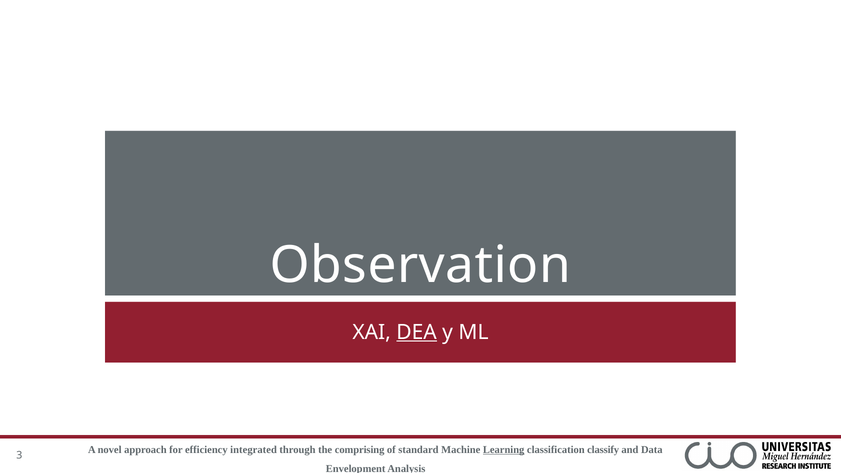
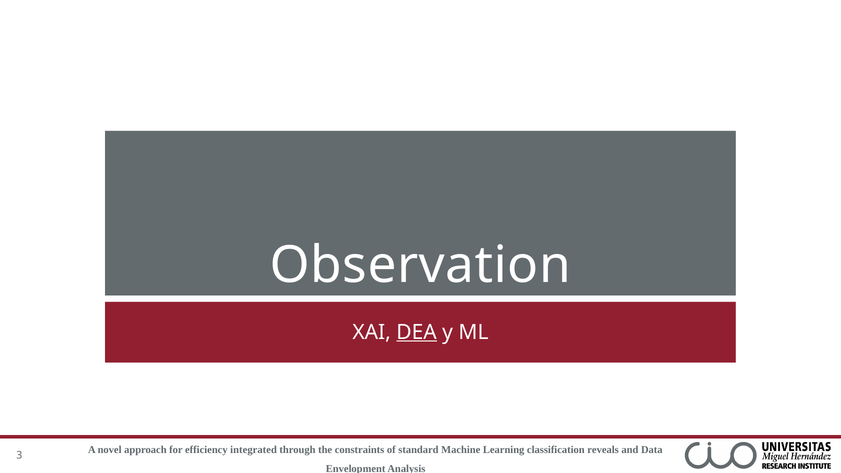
comprising: comprising -> constraints (360, 450)
Learning underline: present -> none (504, 450)
classify: classify -> reveals (603, 450)
